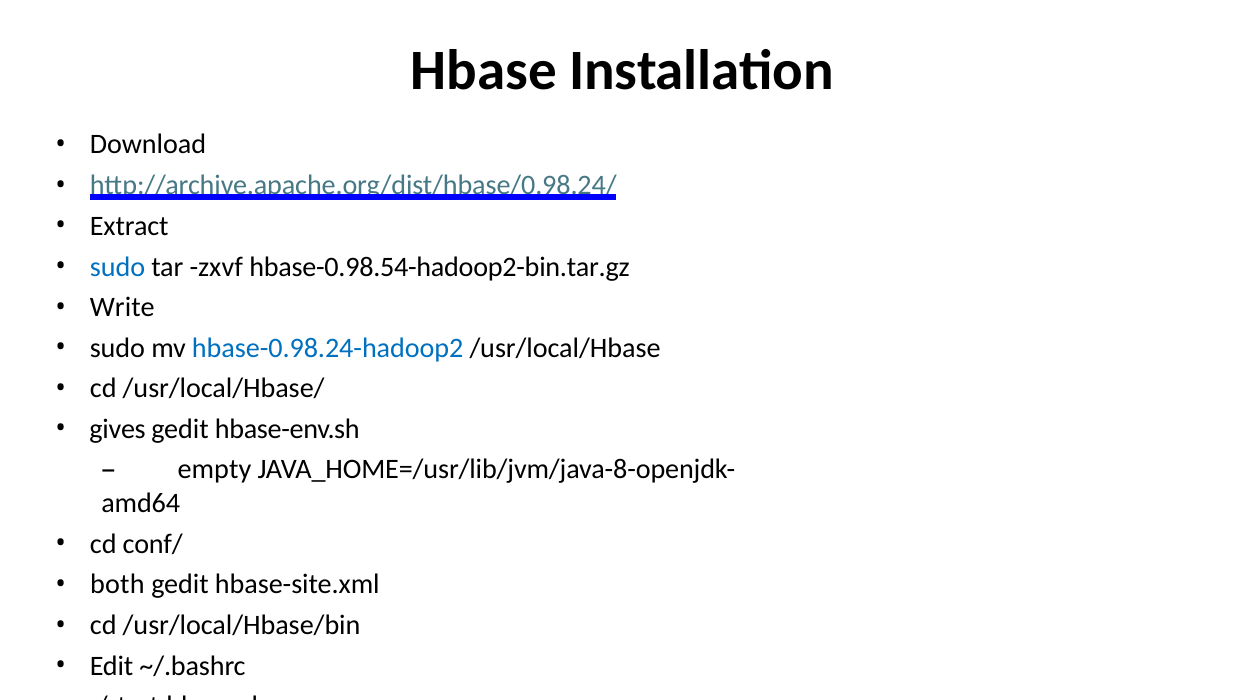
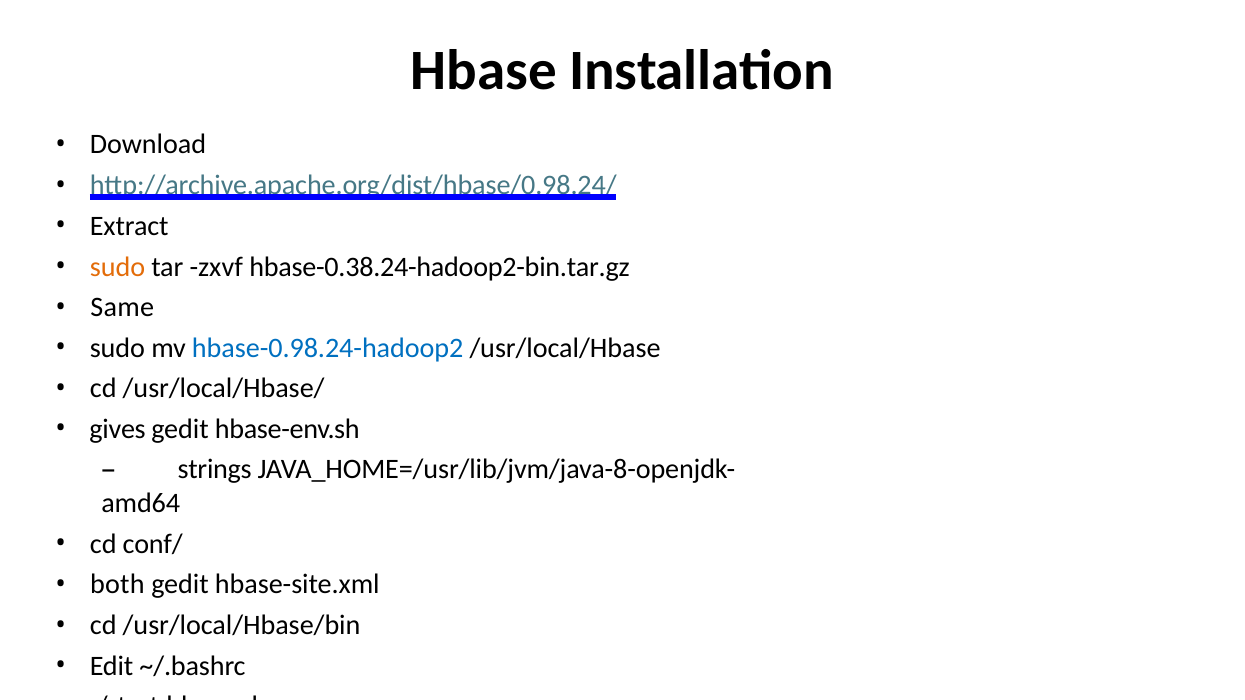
sudo colour: blue -> orange (118, 267)
hbase-0.98.54-hadoop2-bin.tar.gz: hbase-0.98.54-hadoop2-bin.tar.gz -> hbase-0.38.24-hadoop2-bin.tar.gz (440, 267)
Write: Write -> Same (122, 307)
empty: empty -> strings (215, 470)
